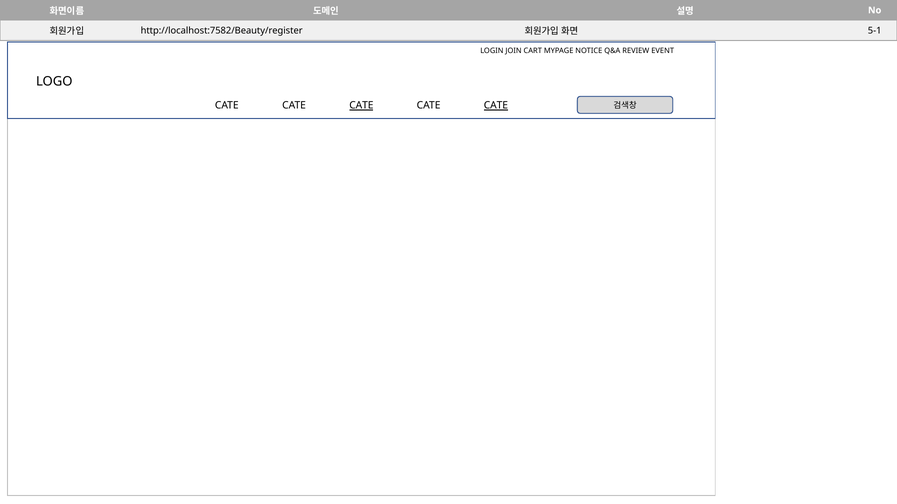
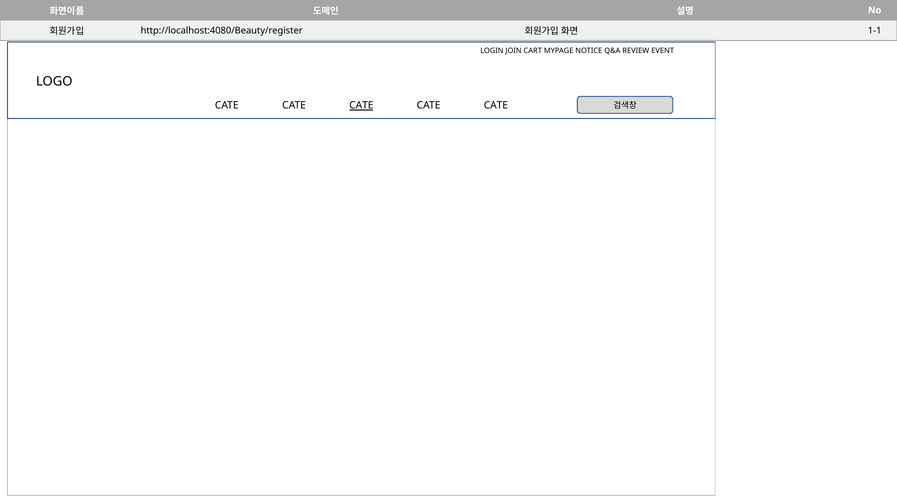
http://localhost:7582/Beauty/register: http://localhost:7582/Beauty/register -> http://localhost:4080/Beauty/register (222, 30)
5-1: 5-1 -> 1-1 (875, 30)
CATE underline: present -> none (496, 106)
